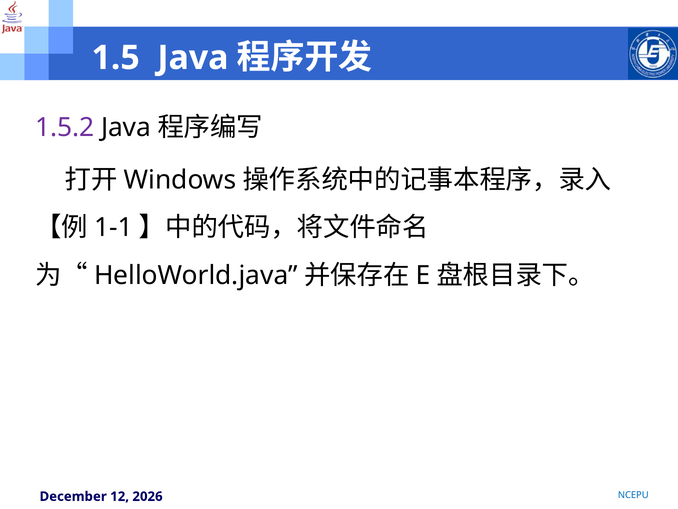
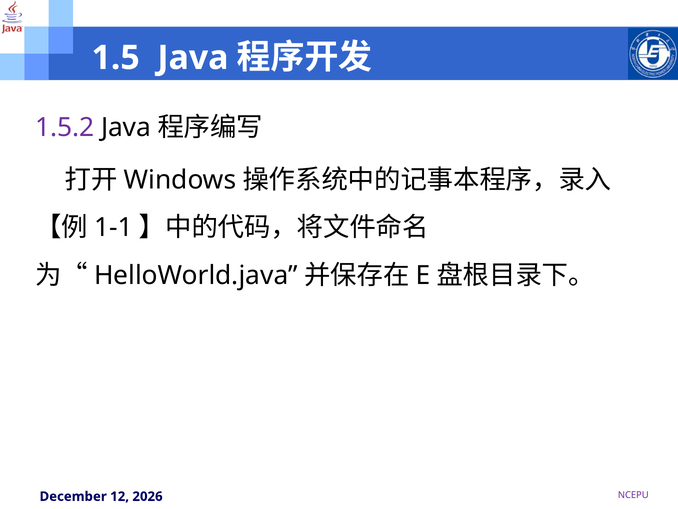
NCEPU colour: blue -> purple (633, 494)
